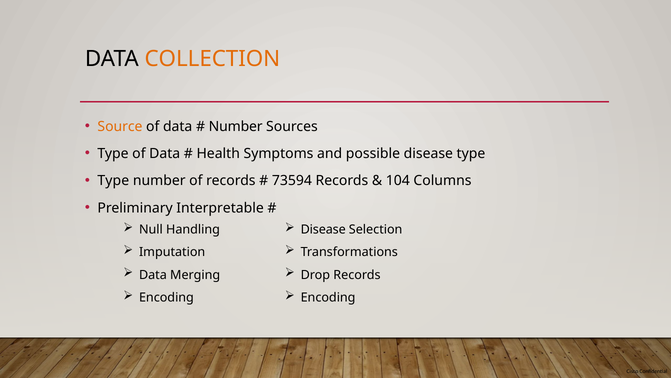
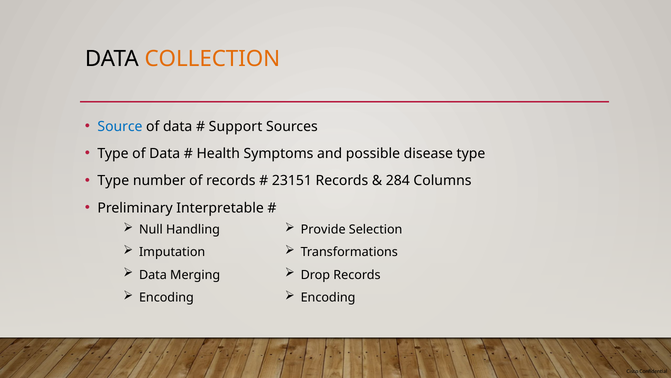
Source colour: orange -> blue (120, 126)
Number: Number -> Support (236, 126)
73594: 73594 -> 23151 (292, 180)
104: 104 -> 284 (398, 180)
Disease: Disease -> Provide (323, 229)
